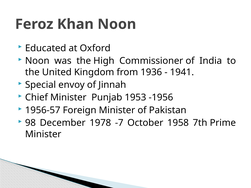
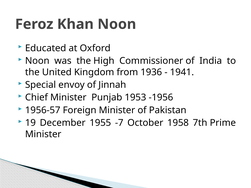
98: 98 -> 19 (30, 123)
1978: 1978 -> 1955 (100, 123)
